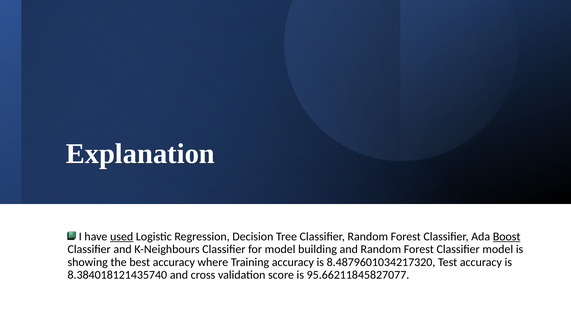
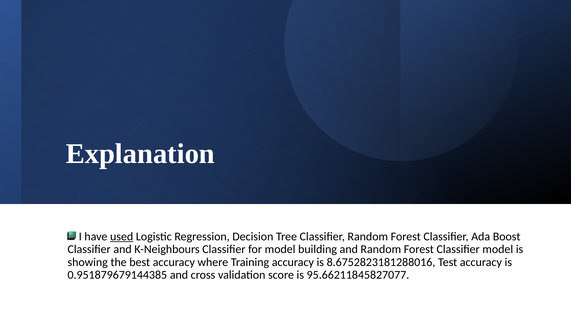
Boost underline: present -> none (507, 237)
8.4879601034217320: 8.4879601034217320 -> 8.6752823181288016 (381, 262)
8.384018121435740: 8.384018121435740 -> 0.951879679144385 (117, 275)
